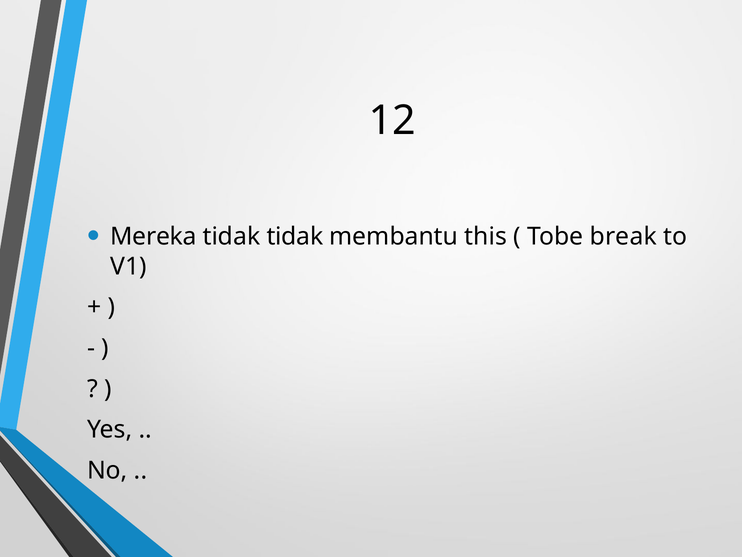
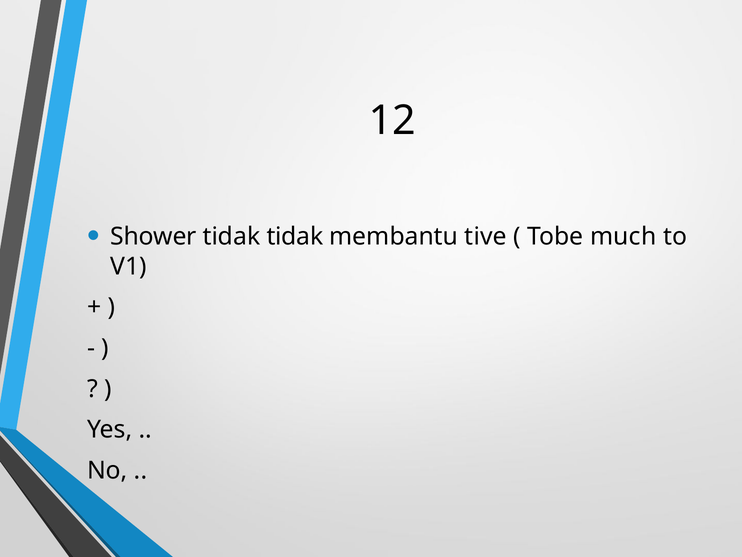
Mereka: Mereka -> Shower (153, 236)
this: this -> tive (486, 236)
break: break -> much (623, 236)
